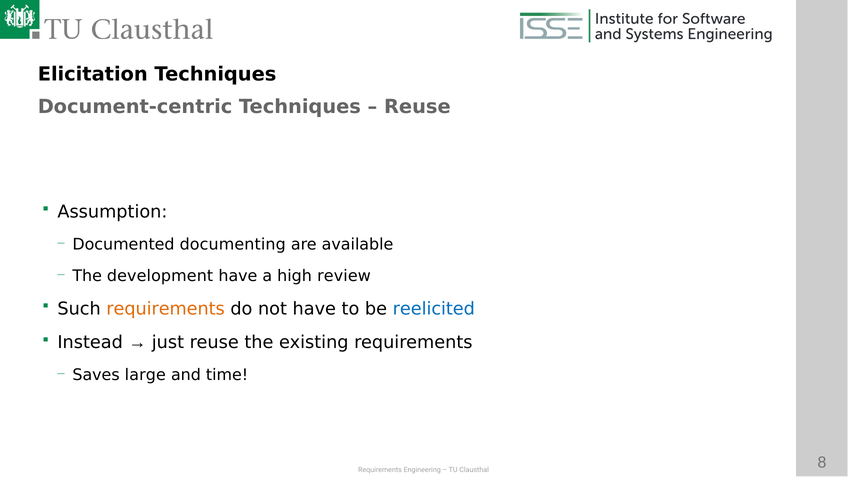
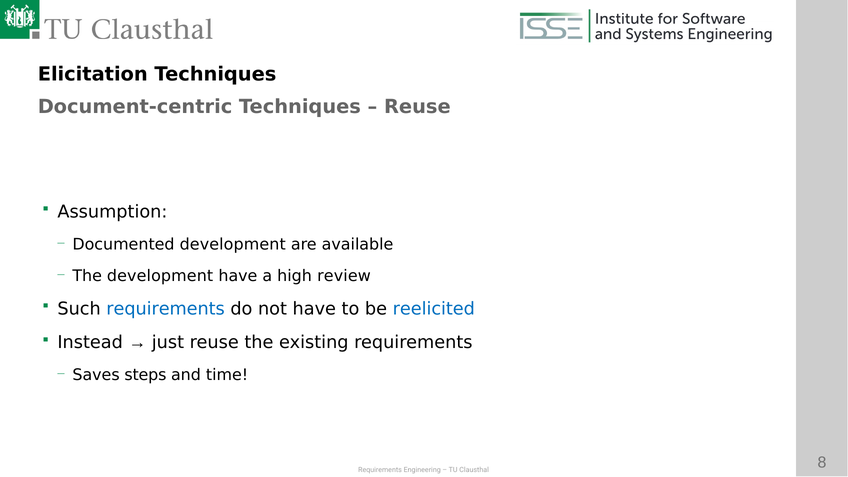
Documented documenting: documenting -> development (233, 244)
requirements colour: orange -> blue (166, 309)
large: large -> steps (145, 375)
